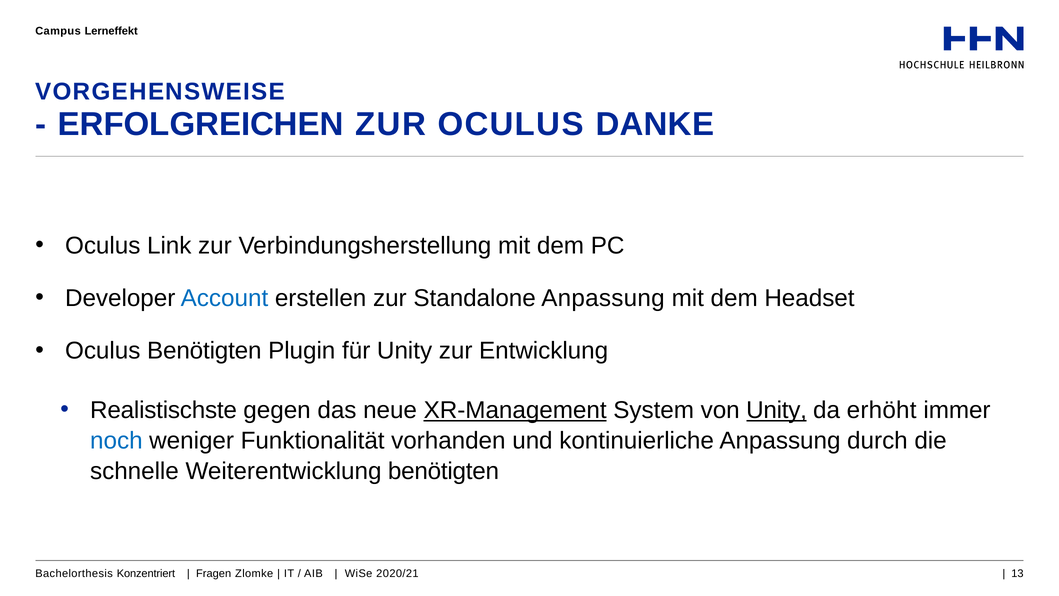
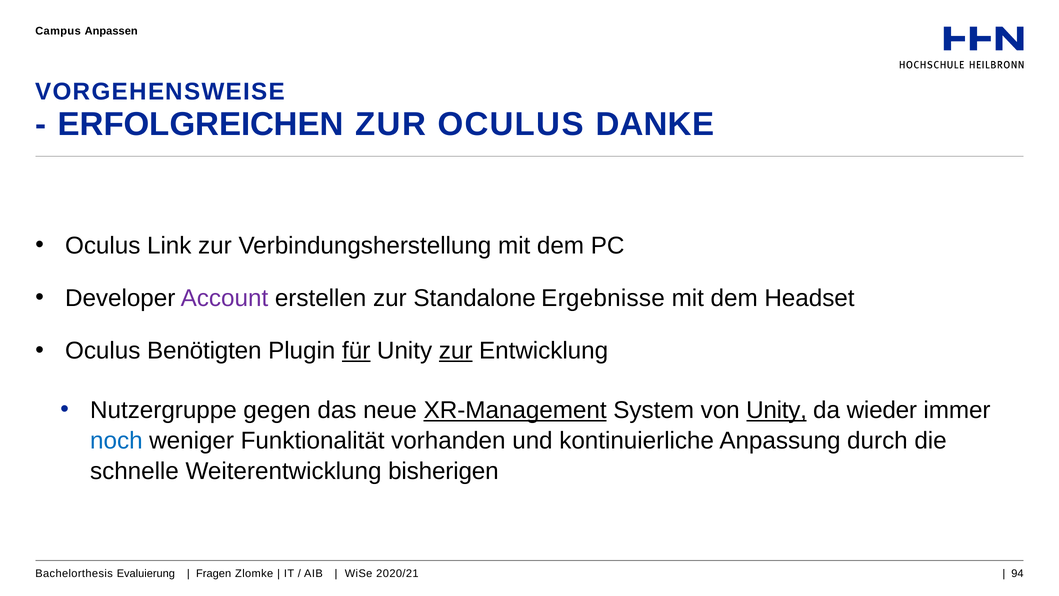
Lerneffekt: Lerneffekt -> Anpassen (111, 31)
Account colour: blue -> purple (224, 298)
Standalone Anpassung: Anpassung -> Ergebnisse (603, 298)
für underline: none -> present (356, 351)
zur underline: none -> present (456, 351)
Realistischste: Realistischste -> Nutzergruppe (163, 410)
erhöht: erhöht -> wieder (882, 410)
Weiterentwicklung benötigten: benötigten -> bisherigen (443, 471)
Konzentriert: Konzentriert -> Evaluierung (146, 573)
13: 13 -> 94 (1017, 573)
